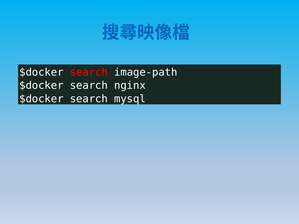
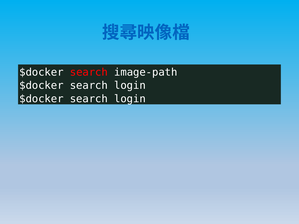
nginx: nginx -> login (130, 86)
mysql: mysql -> login (130, 99)
